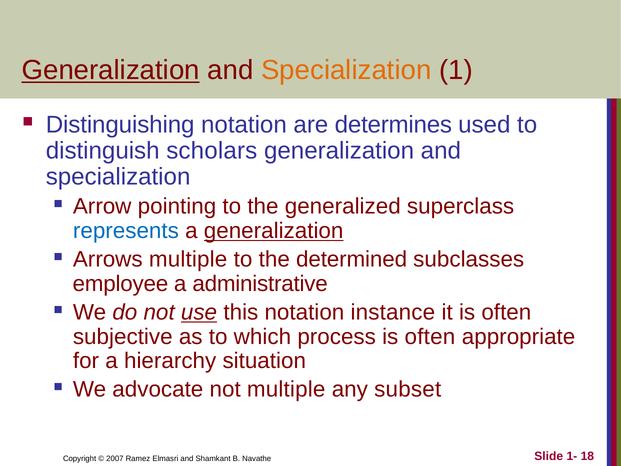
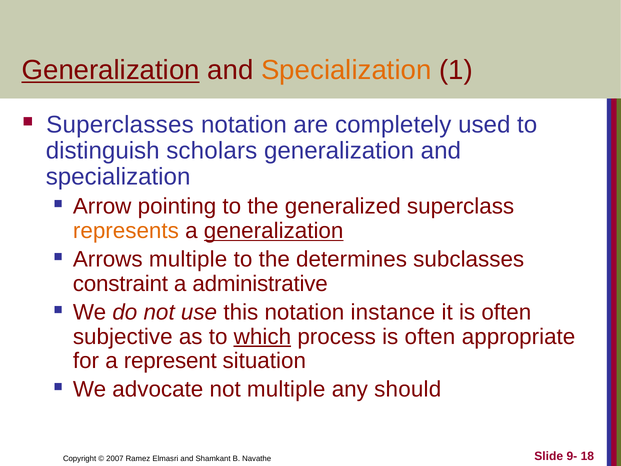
Distinguishing: Distinguishing -> Superclasses (120, 125)
determines: determines -> completely (393, 125)
represents colour: blue -> orange (126, 231)
determined: determined -> determines (352, 259)
employee: employee -> constraint (120, 284)
use underline: present -> none (199, 312)
which underline: none -> present (262, 336)
hierarchy: hierarchy -> represent (170, 361)
subset: subset -> should (408, 389)
1-: 1- -> 9- (572, 456)
